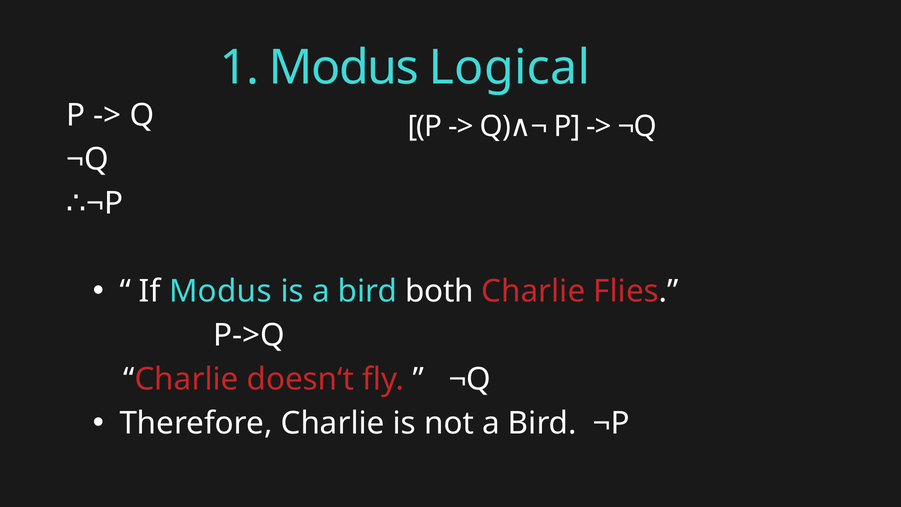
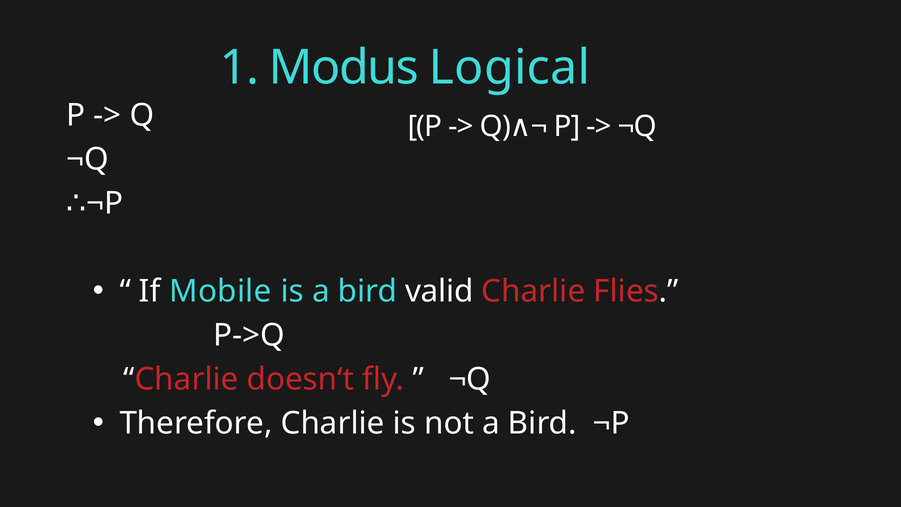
If Modus: Modus -> Mobile (220, 291)
both: both -> valid (439, 291)
